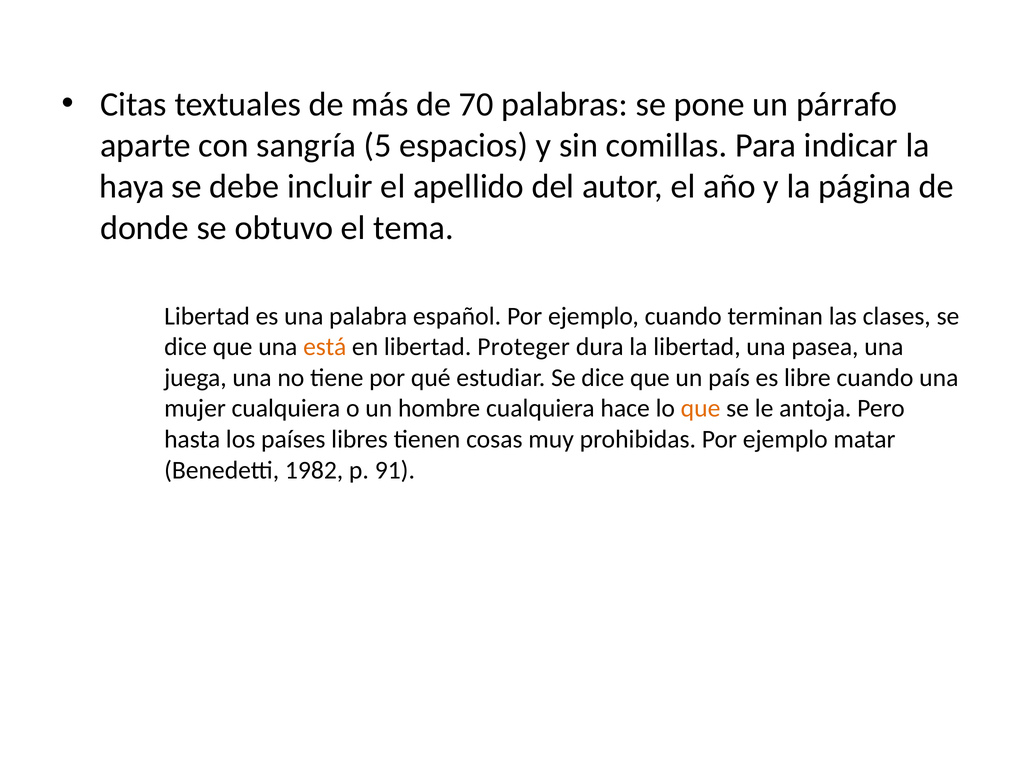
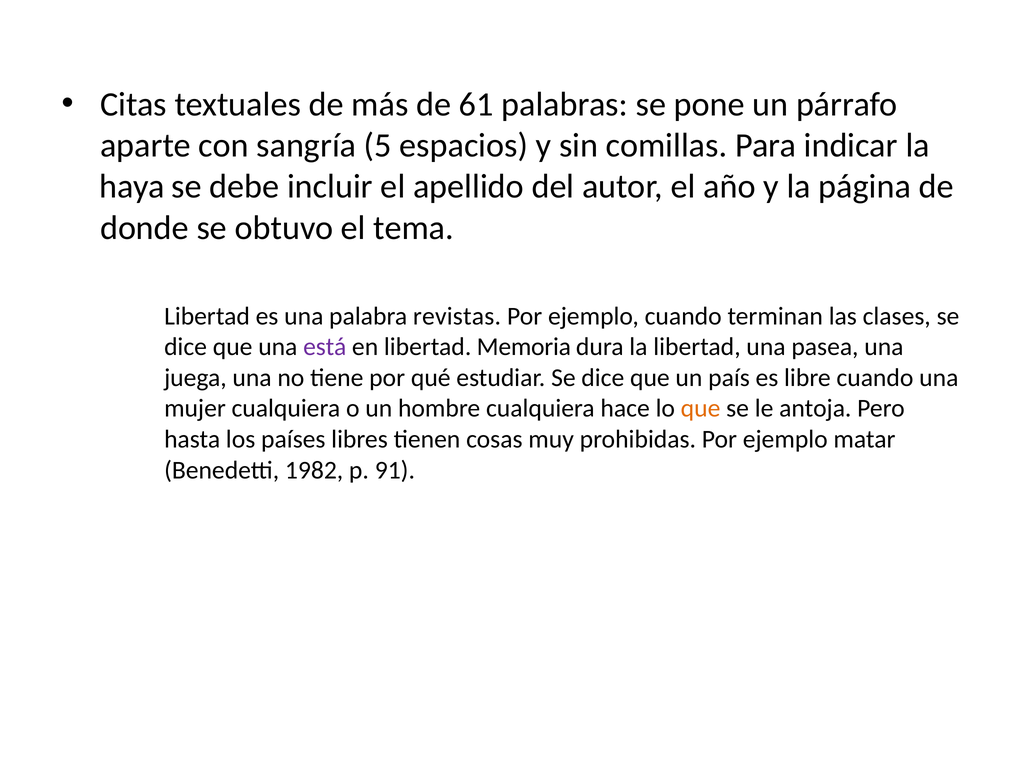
70: 70 -> 61 (476, 104)
español: español -> revistas (457, 316)
está colour: orange -> purple (325, 347)
Proteger: Proteger -> Memoria (524, 347)
